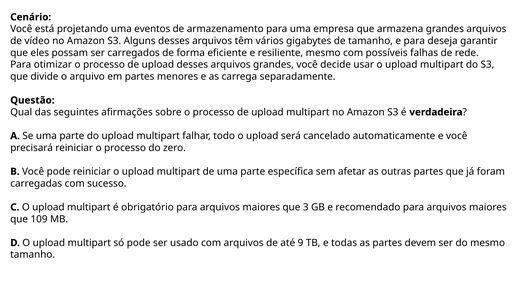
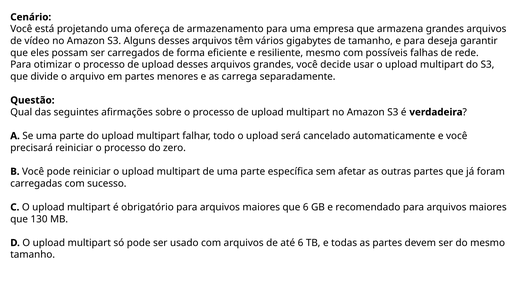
eventos: eventos -> ofereça (152, 29)
que 3: 3 -> 6 (306, 207)
109: 109 -> 130 (39, 219)
até 9: 9 -> 6 (301, 243)
